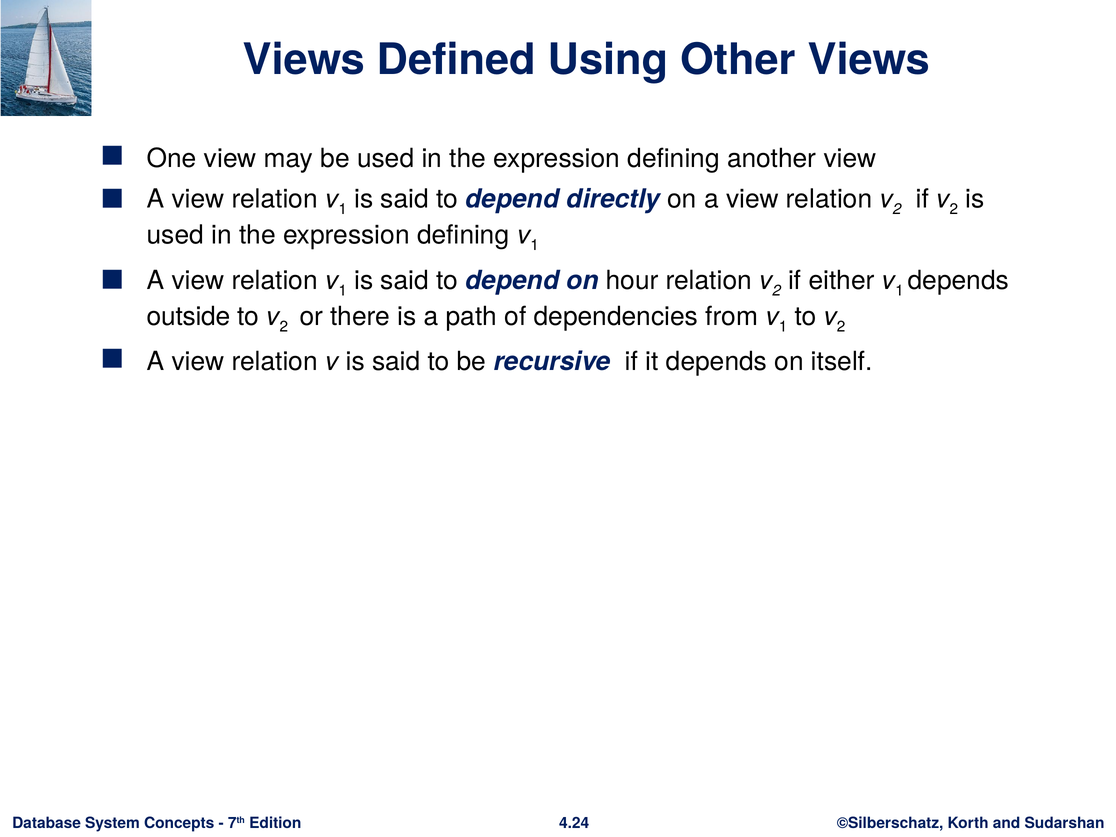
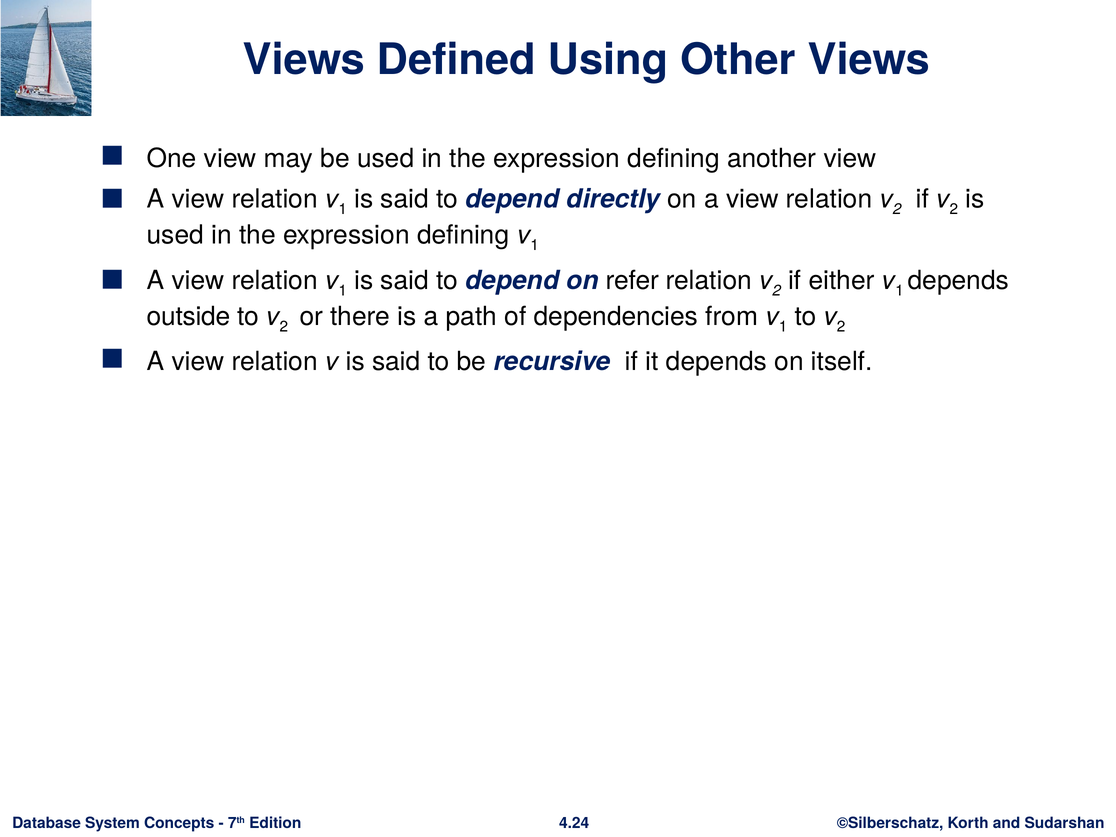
hour: hour -> refer (632, 280)
